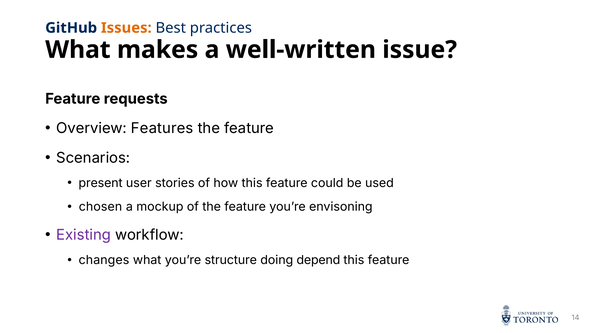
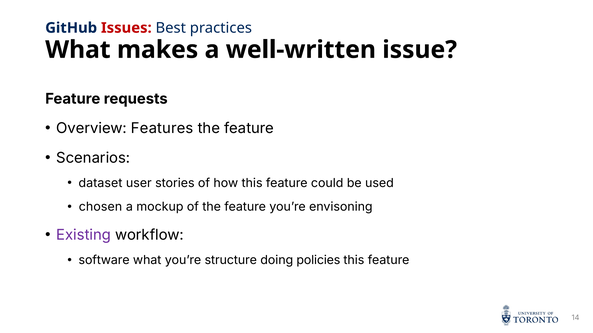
Issues colour: orange -> red (126, 28)
present: present -> dataset (100, 183)
changes: changes -> software (104, 261)
depend: depend -> policies (318, 261)
